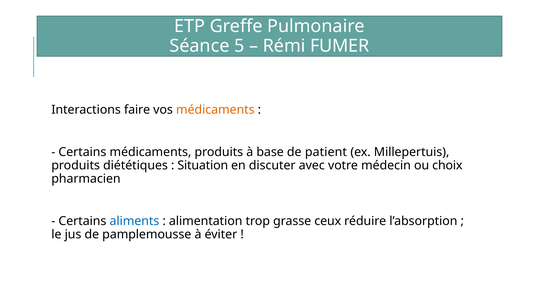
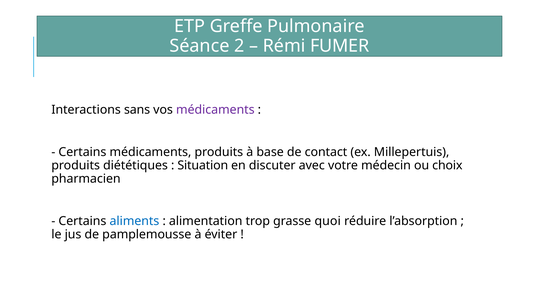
5: 5 -> 2 (239, 46)
faire: faire -> sans (137, 110)
médicaments colour: orange -> purple (215, 110)
patient: patient -> contact (326, 152)
ceux: ceux -> quoi (328, 221)
